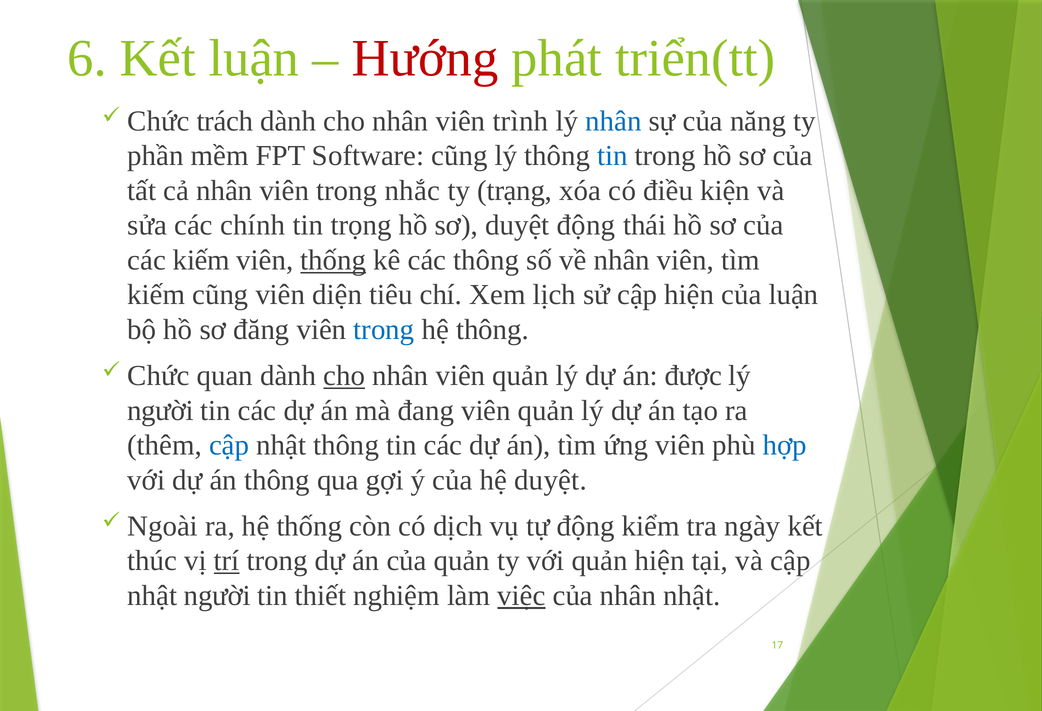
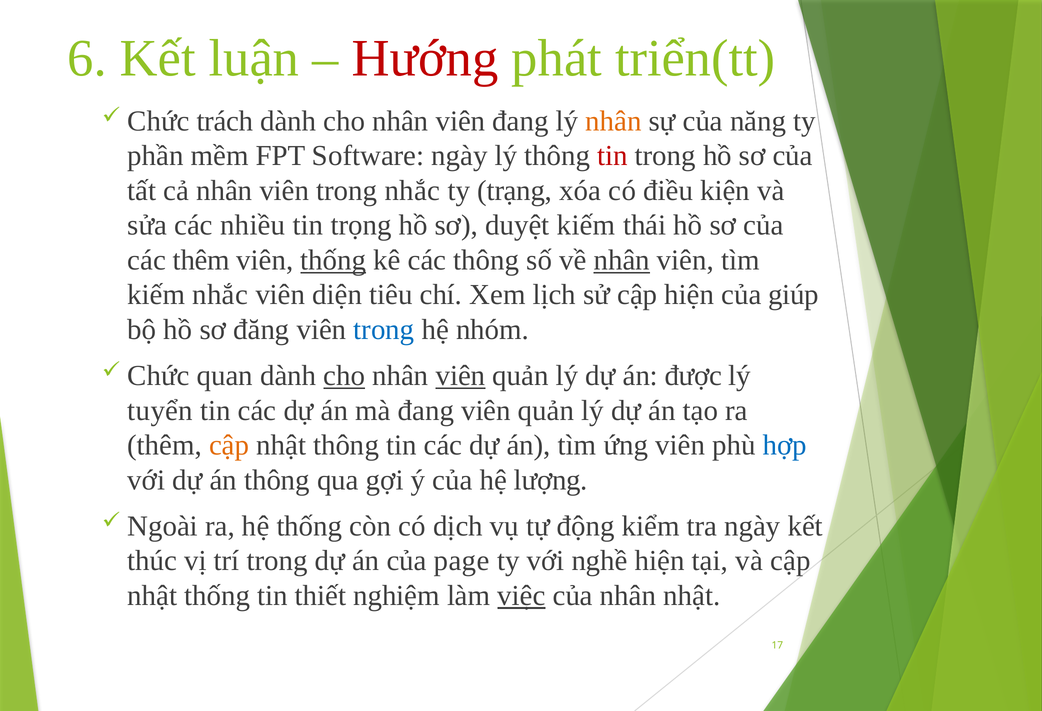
viên trình: trình -> đang (521, 121)
nhân colour: blue -> orange (613, 121)
Software cũng: cũng -> ngày (460, 156)
tin colour: blue -> red (613, 156)
chính: chính -> nhiều (253, 225)
duyệt động: động -> kiếm (586, 225)
các kiếm: kiếm -> thêm (201, 260)
nhân underline: none -> present (622, 260)
kiếm cũng: cũng -> nhắc (220, 295)
của luận: luận -> giúp (794, 295)
hệ thông: thông -> nhóm (493, 329)
viên underline: none -> present (461, 375)
người: người -> tuyển (160, 410)
cập colour: blue -> orange (229, 445)
hệ duyệt: duyệt -> lượng (551, 480)
trí underline: present -> none (227, 560)
của quản: quản -> page (462, 560)
với quản: quản -> nghề (600, 560)
nhật người: người -> thống (217, 595)
